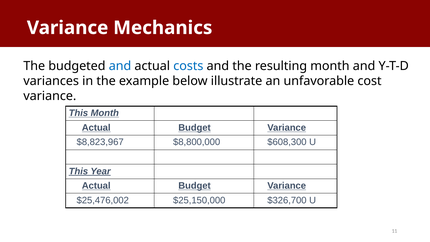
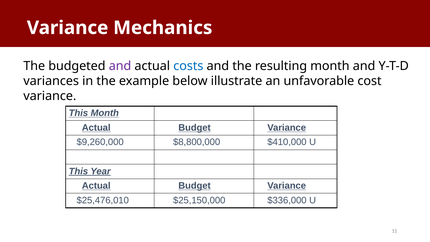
and colour: blue -> purple (120, 66)
$8,823,967: $8,823,967 -> $9,260,000 (100, 142)
$608,300: $608,300 -> $410,000 (287, 142)
$25,476,002: $25,476,002 -> $25,476,010 (103, 200)
$326,700: $326,700 -> $336,000 (287, 200)
